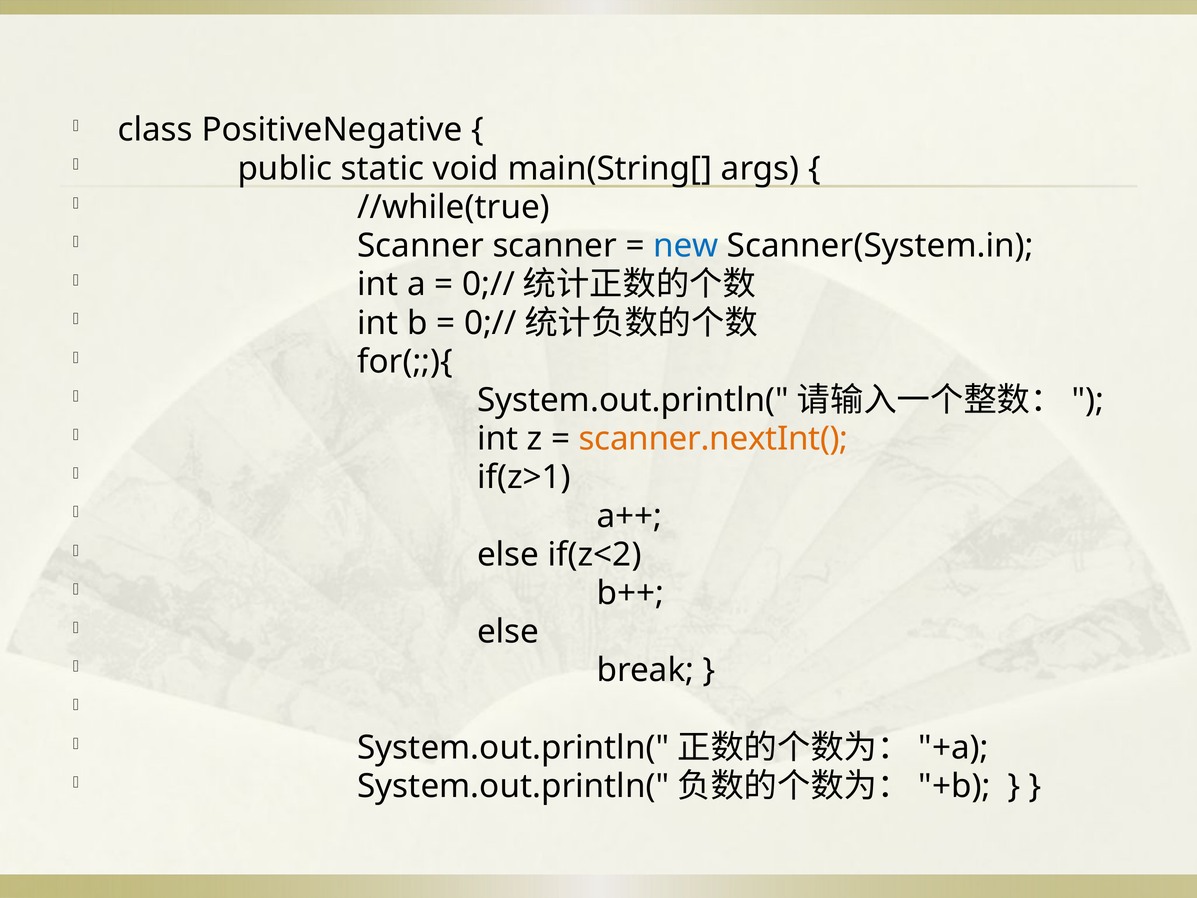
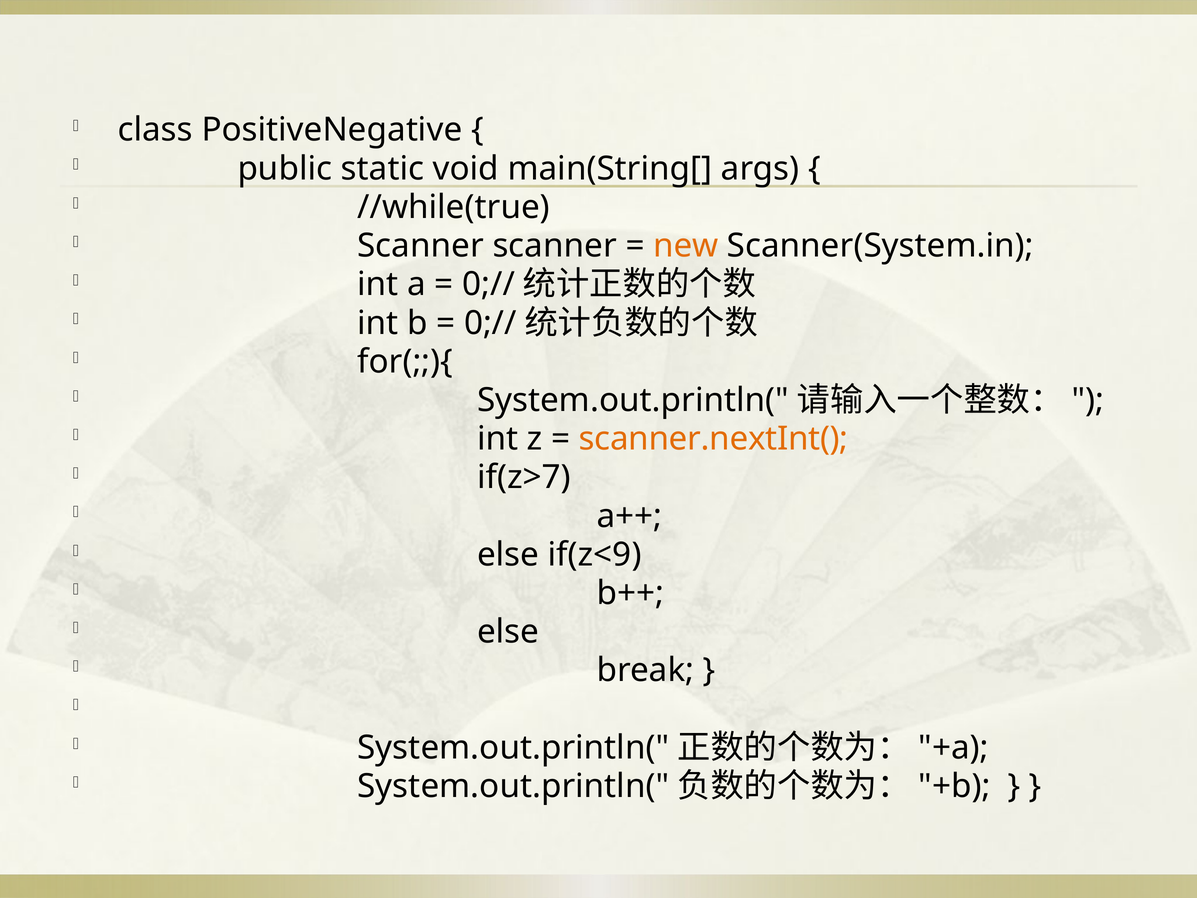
new colour: blue -> orange (686, 246)
if(z>1: if(z>1 -> if(z>7 (524, 477)
if(z<2: if(z<2 -> if(z<9 (595, 555)
